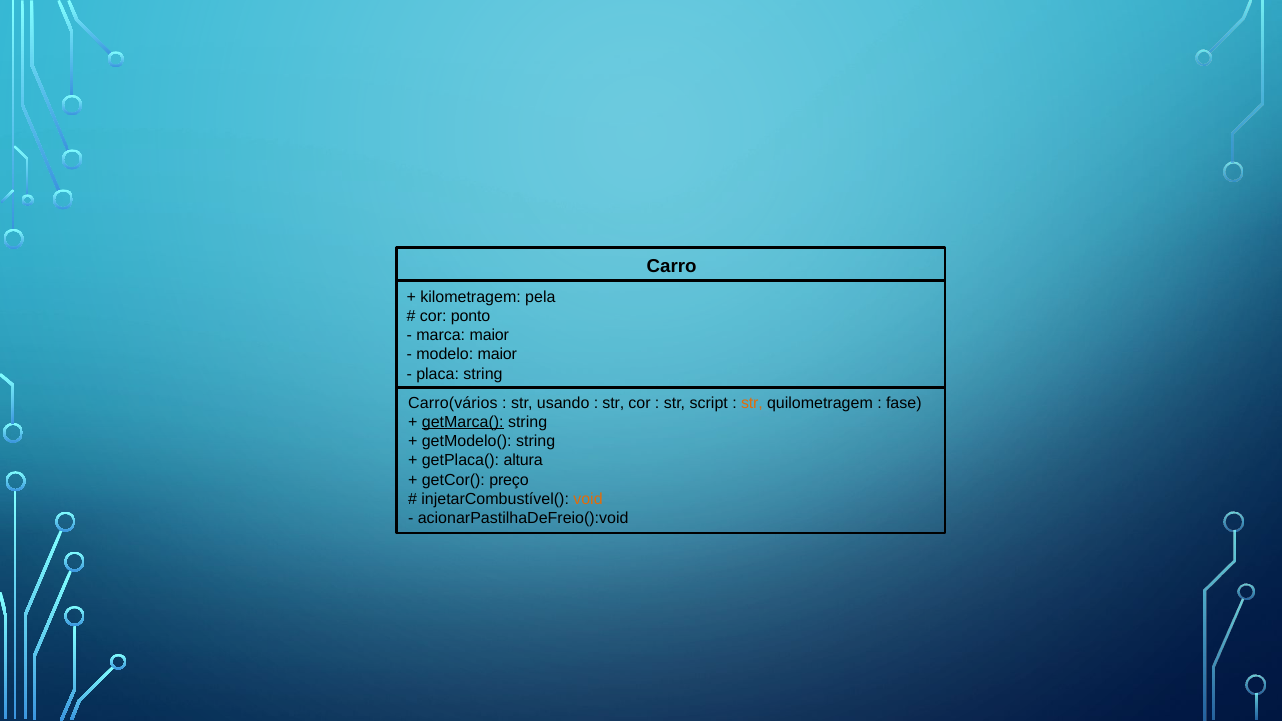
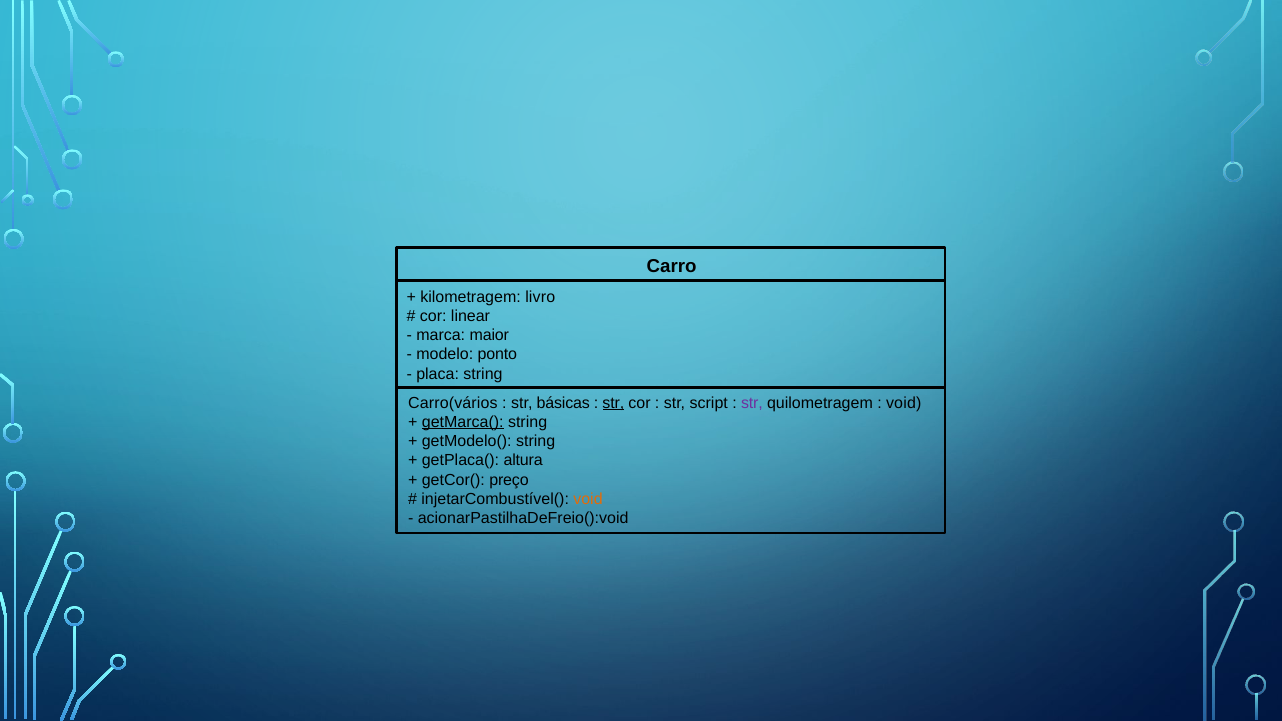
pela: pela -> livro (540, 297)
ponto: ponto -> linear (471, 316)
modelo maior: maior -> ponto (497, 355)
usando: usando -> básicas (563, 403)
str underline: none -> present (613, 403)
str colour: orange -> purple (752, 403)
fase: fase -> void (904, 403)
